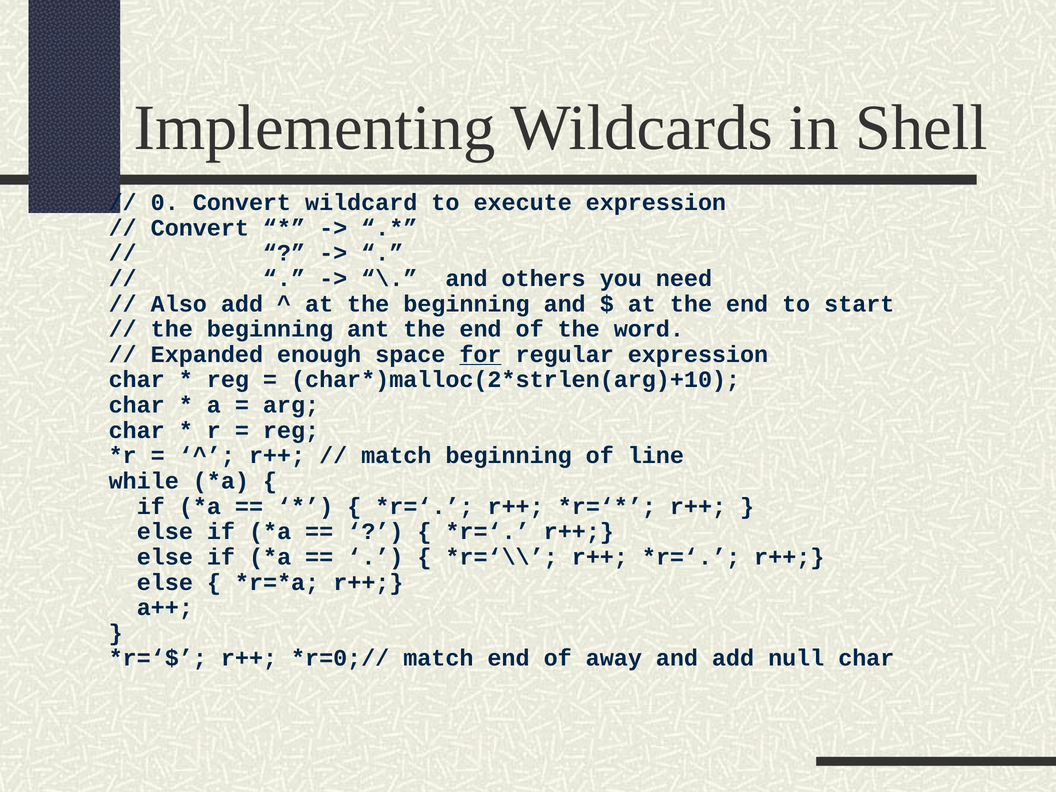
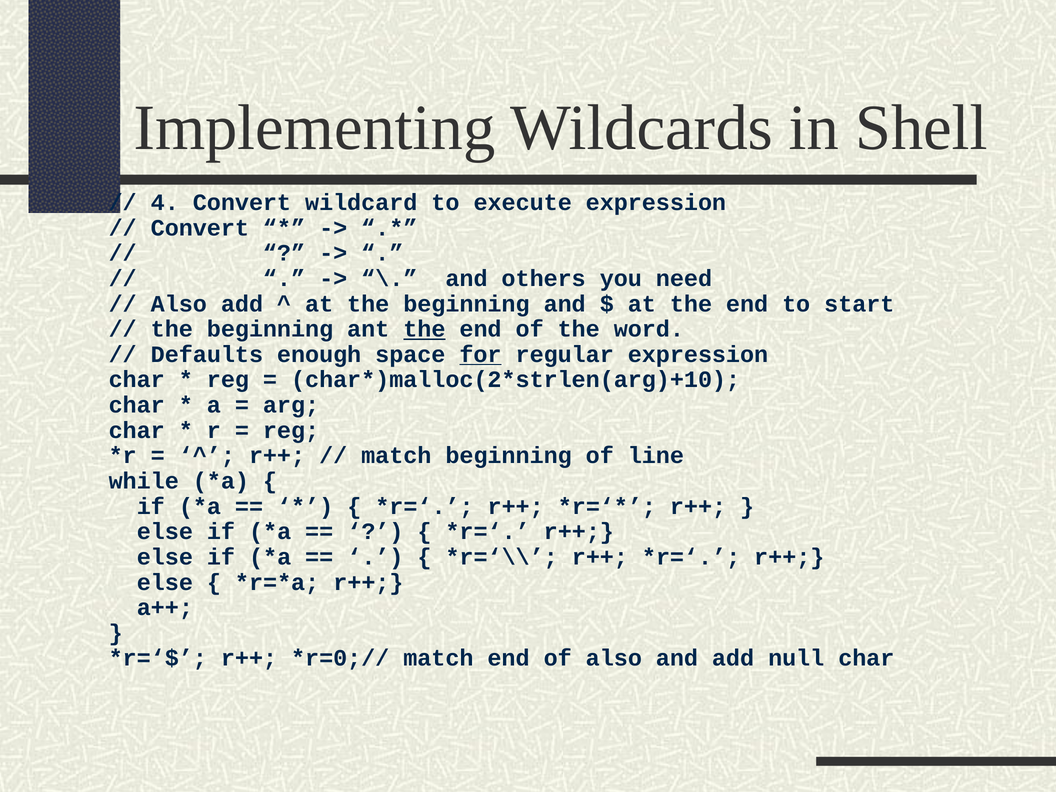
0: 0 -> 4 (165, 203)
the underline: none -> present (424, 329)
Expanded: Expanded -> Defaults (207, 354)
of away: away -> also (614, 658)
